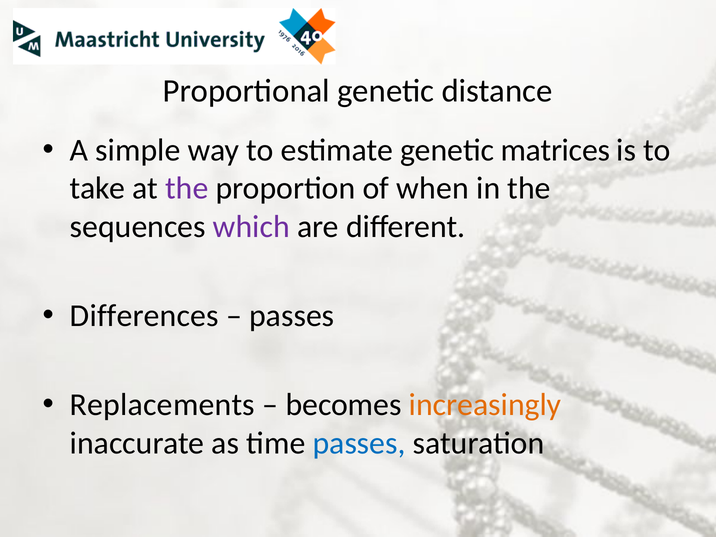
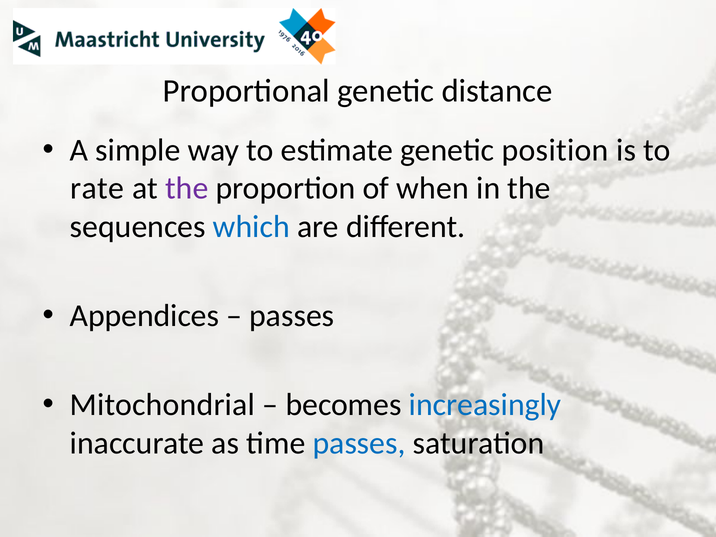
matrices: matrices -> position (555, 150)
take: take -> rate (97, 188)
which colour: purple -> blue (251, 227)
Differences: Differences -> Appendices (144, 316)
Replacements: Replacements -> Mitochondrial (162, 405)
increasingly colour: orange -> blue (485, 405)
